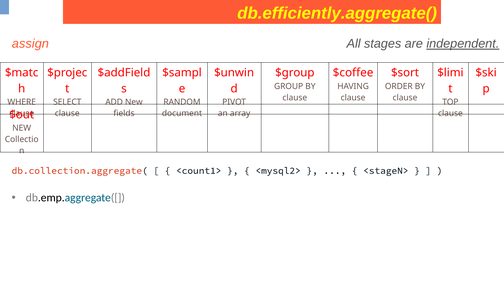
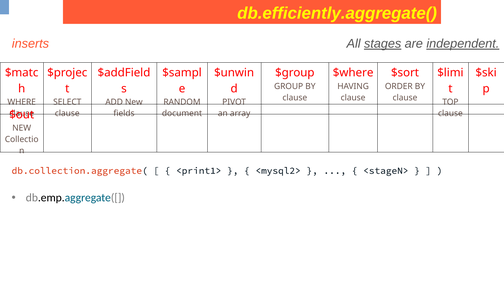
assign: assign -> inserts (30, 44)
stages underline: none -> present (383, 44)
$coffee: $coffee -> $where (353, 73)
<count1>: <count1> -> <print1> (199, 170)
